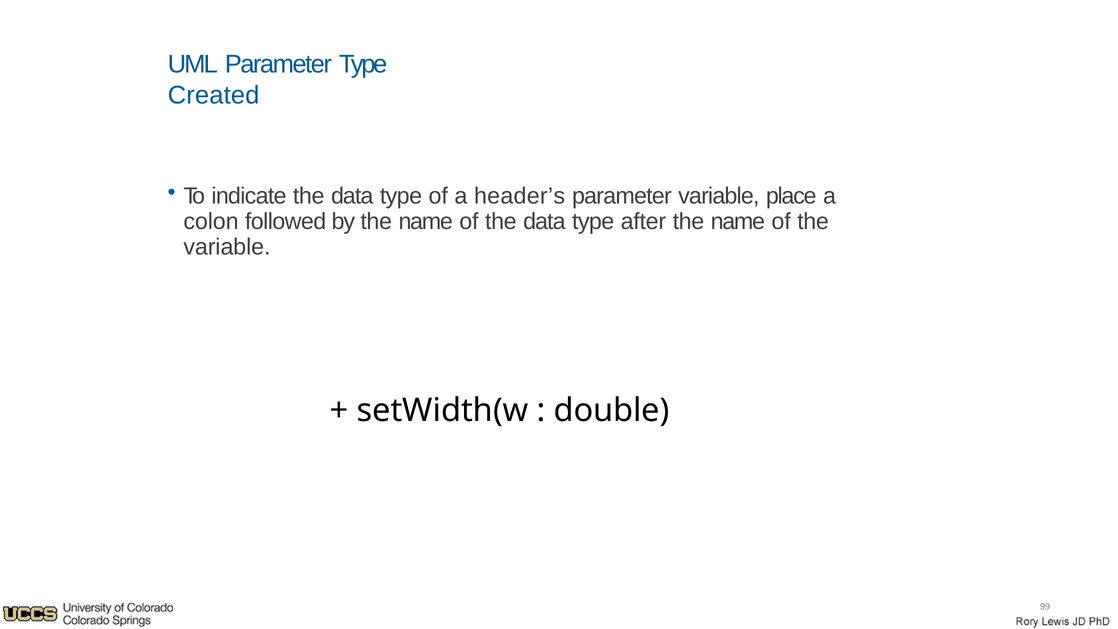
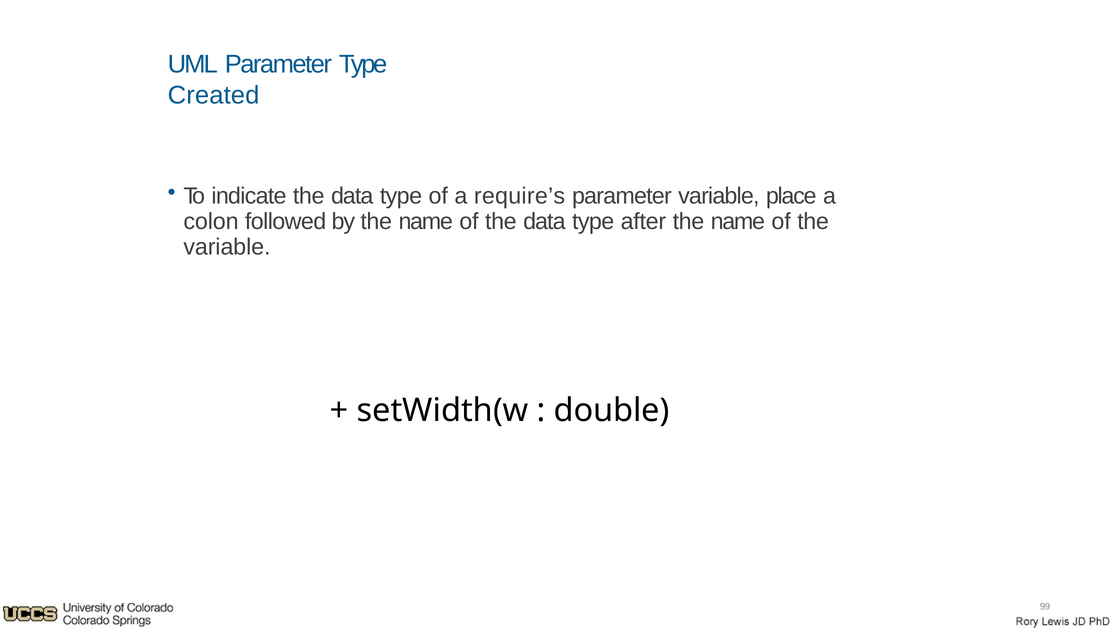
header’s: header’s -> require’s (520, 196)
